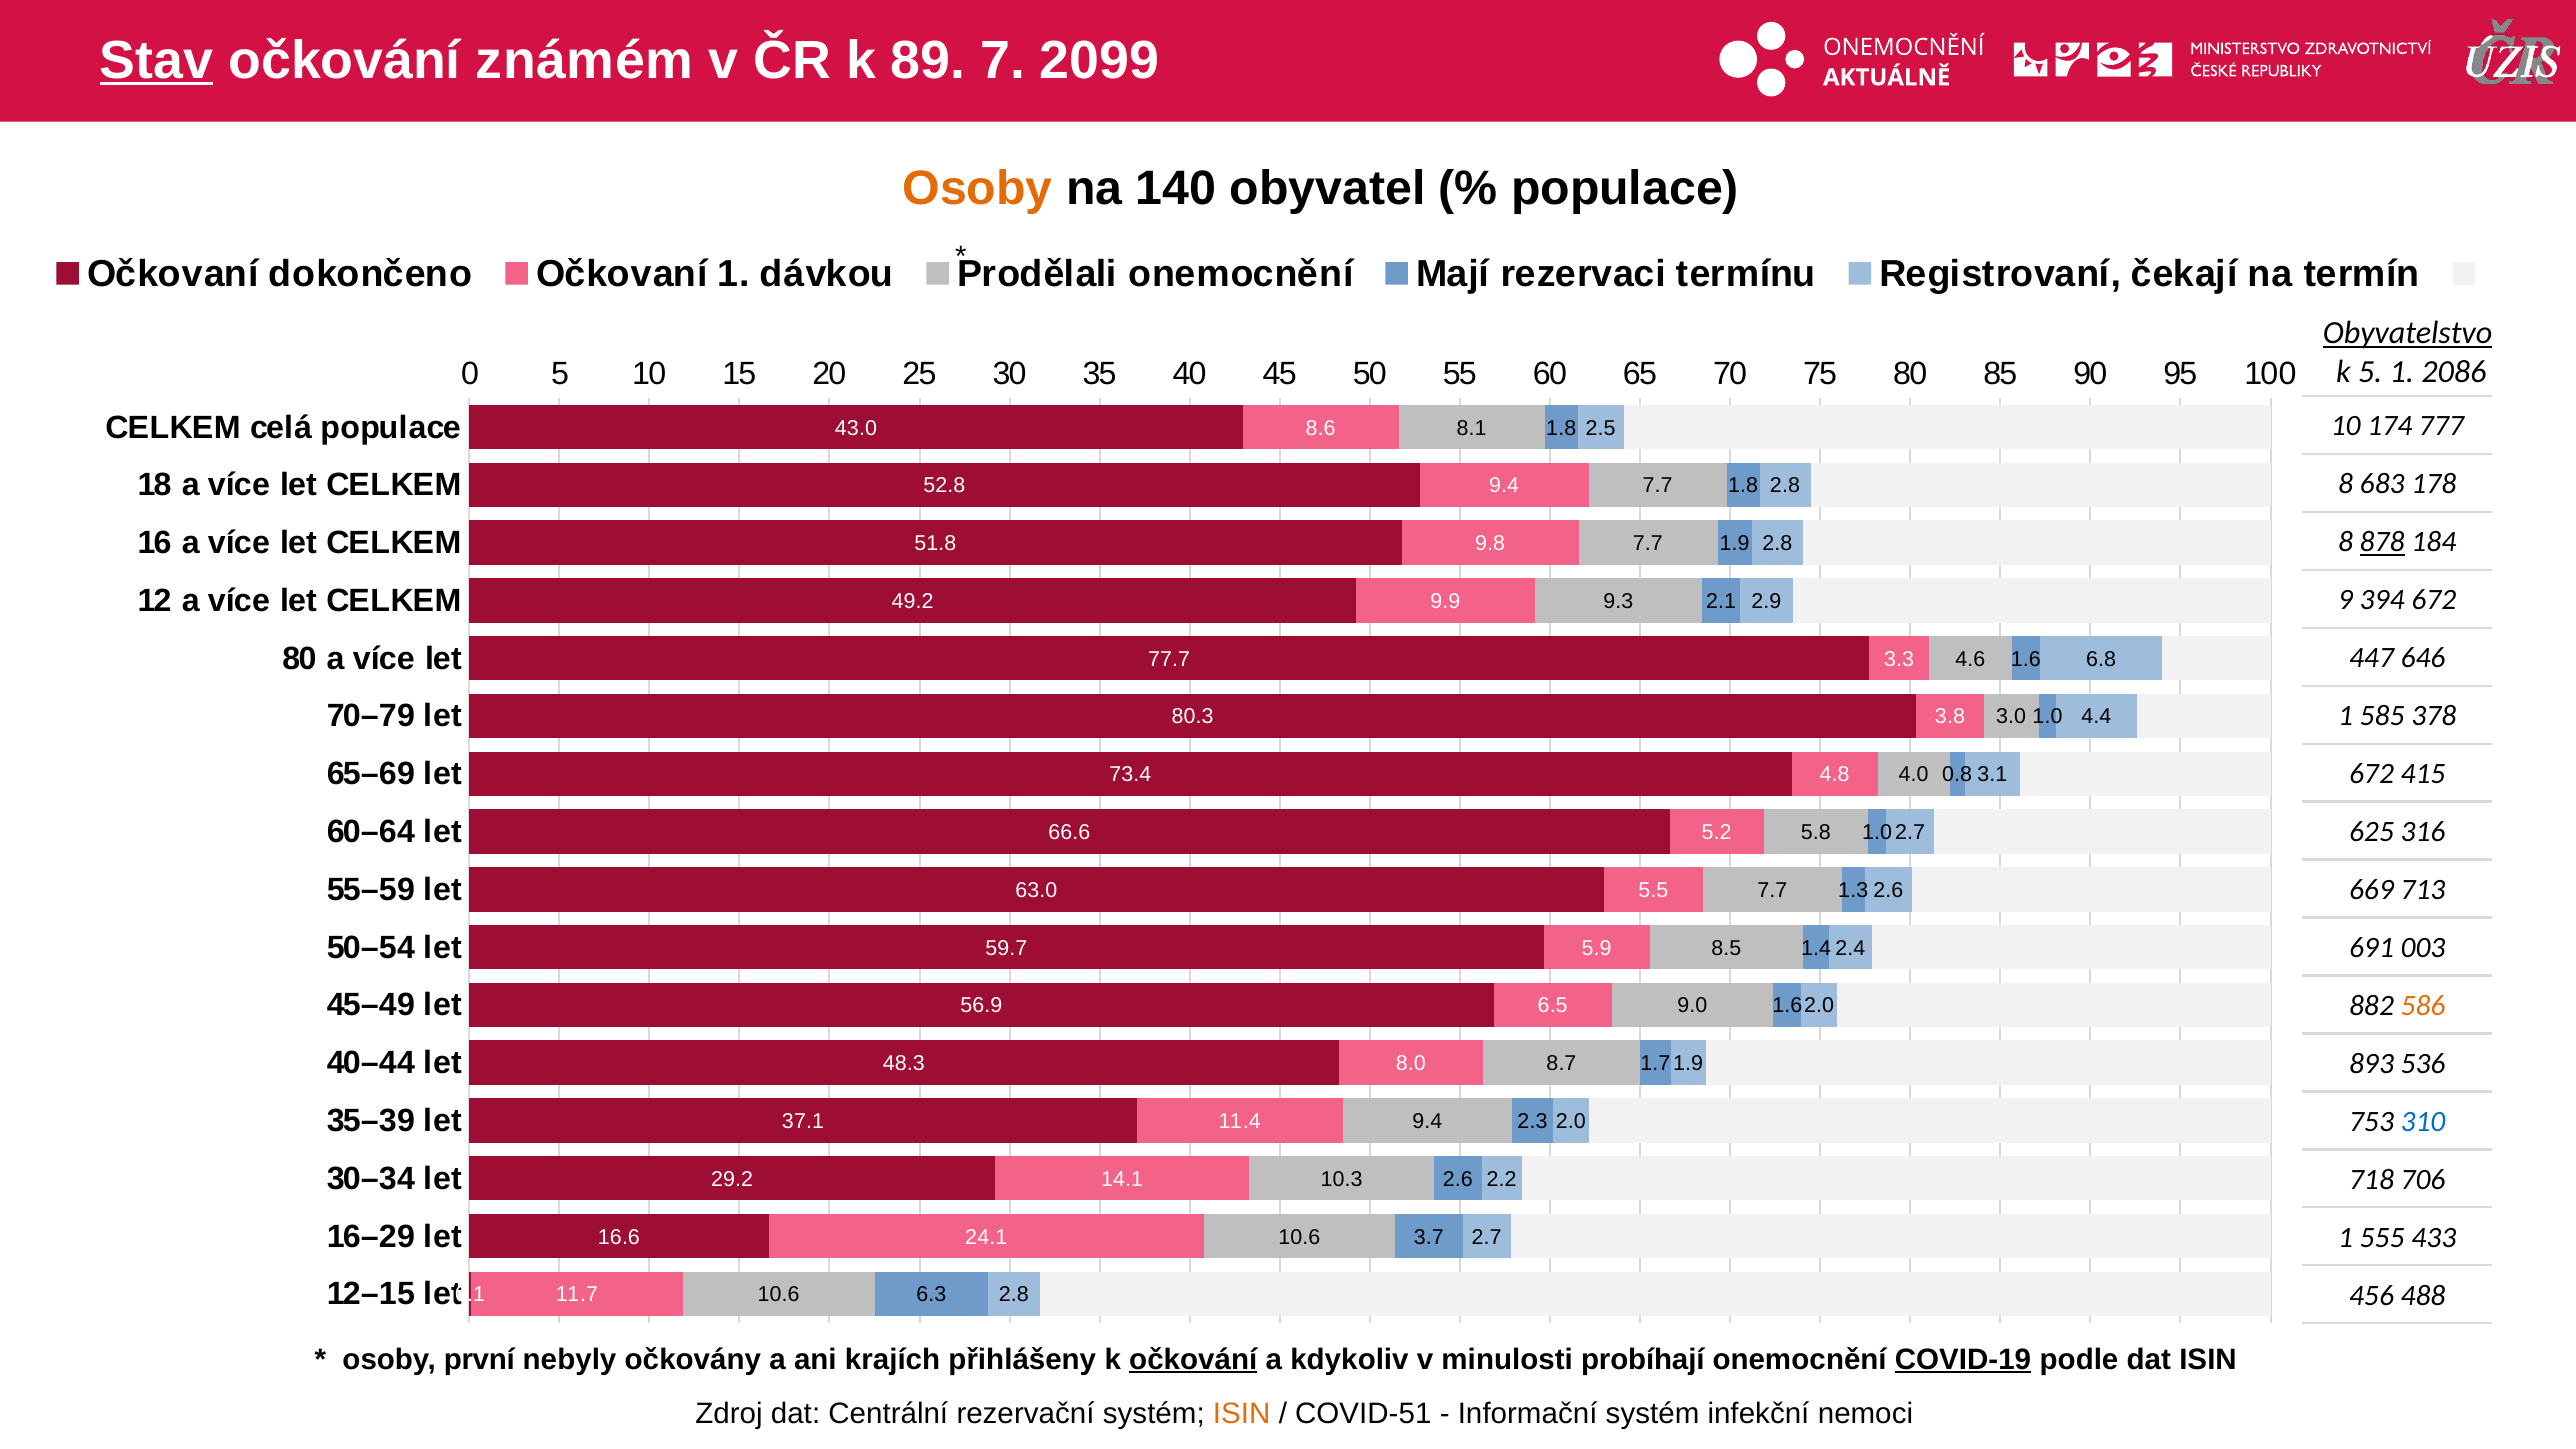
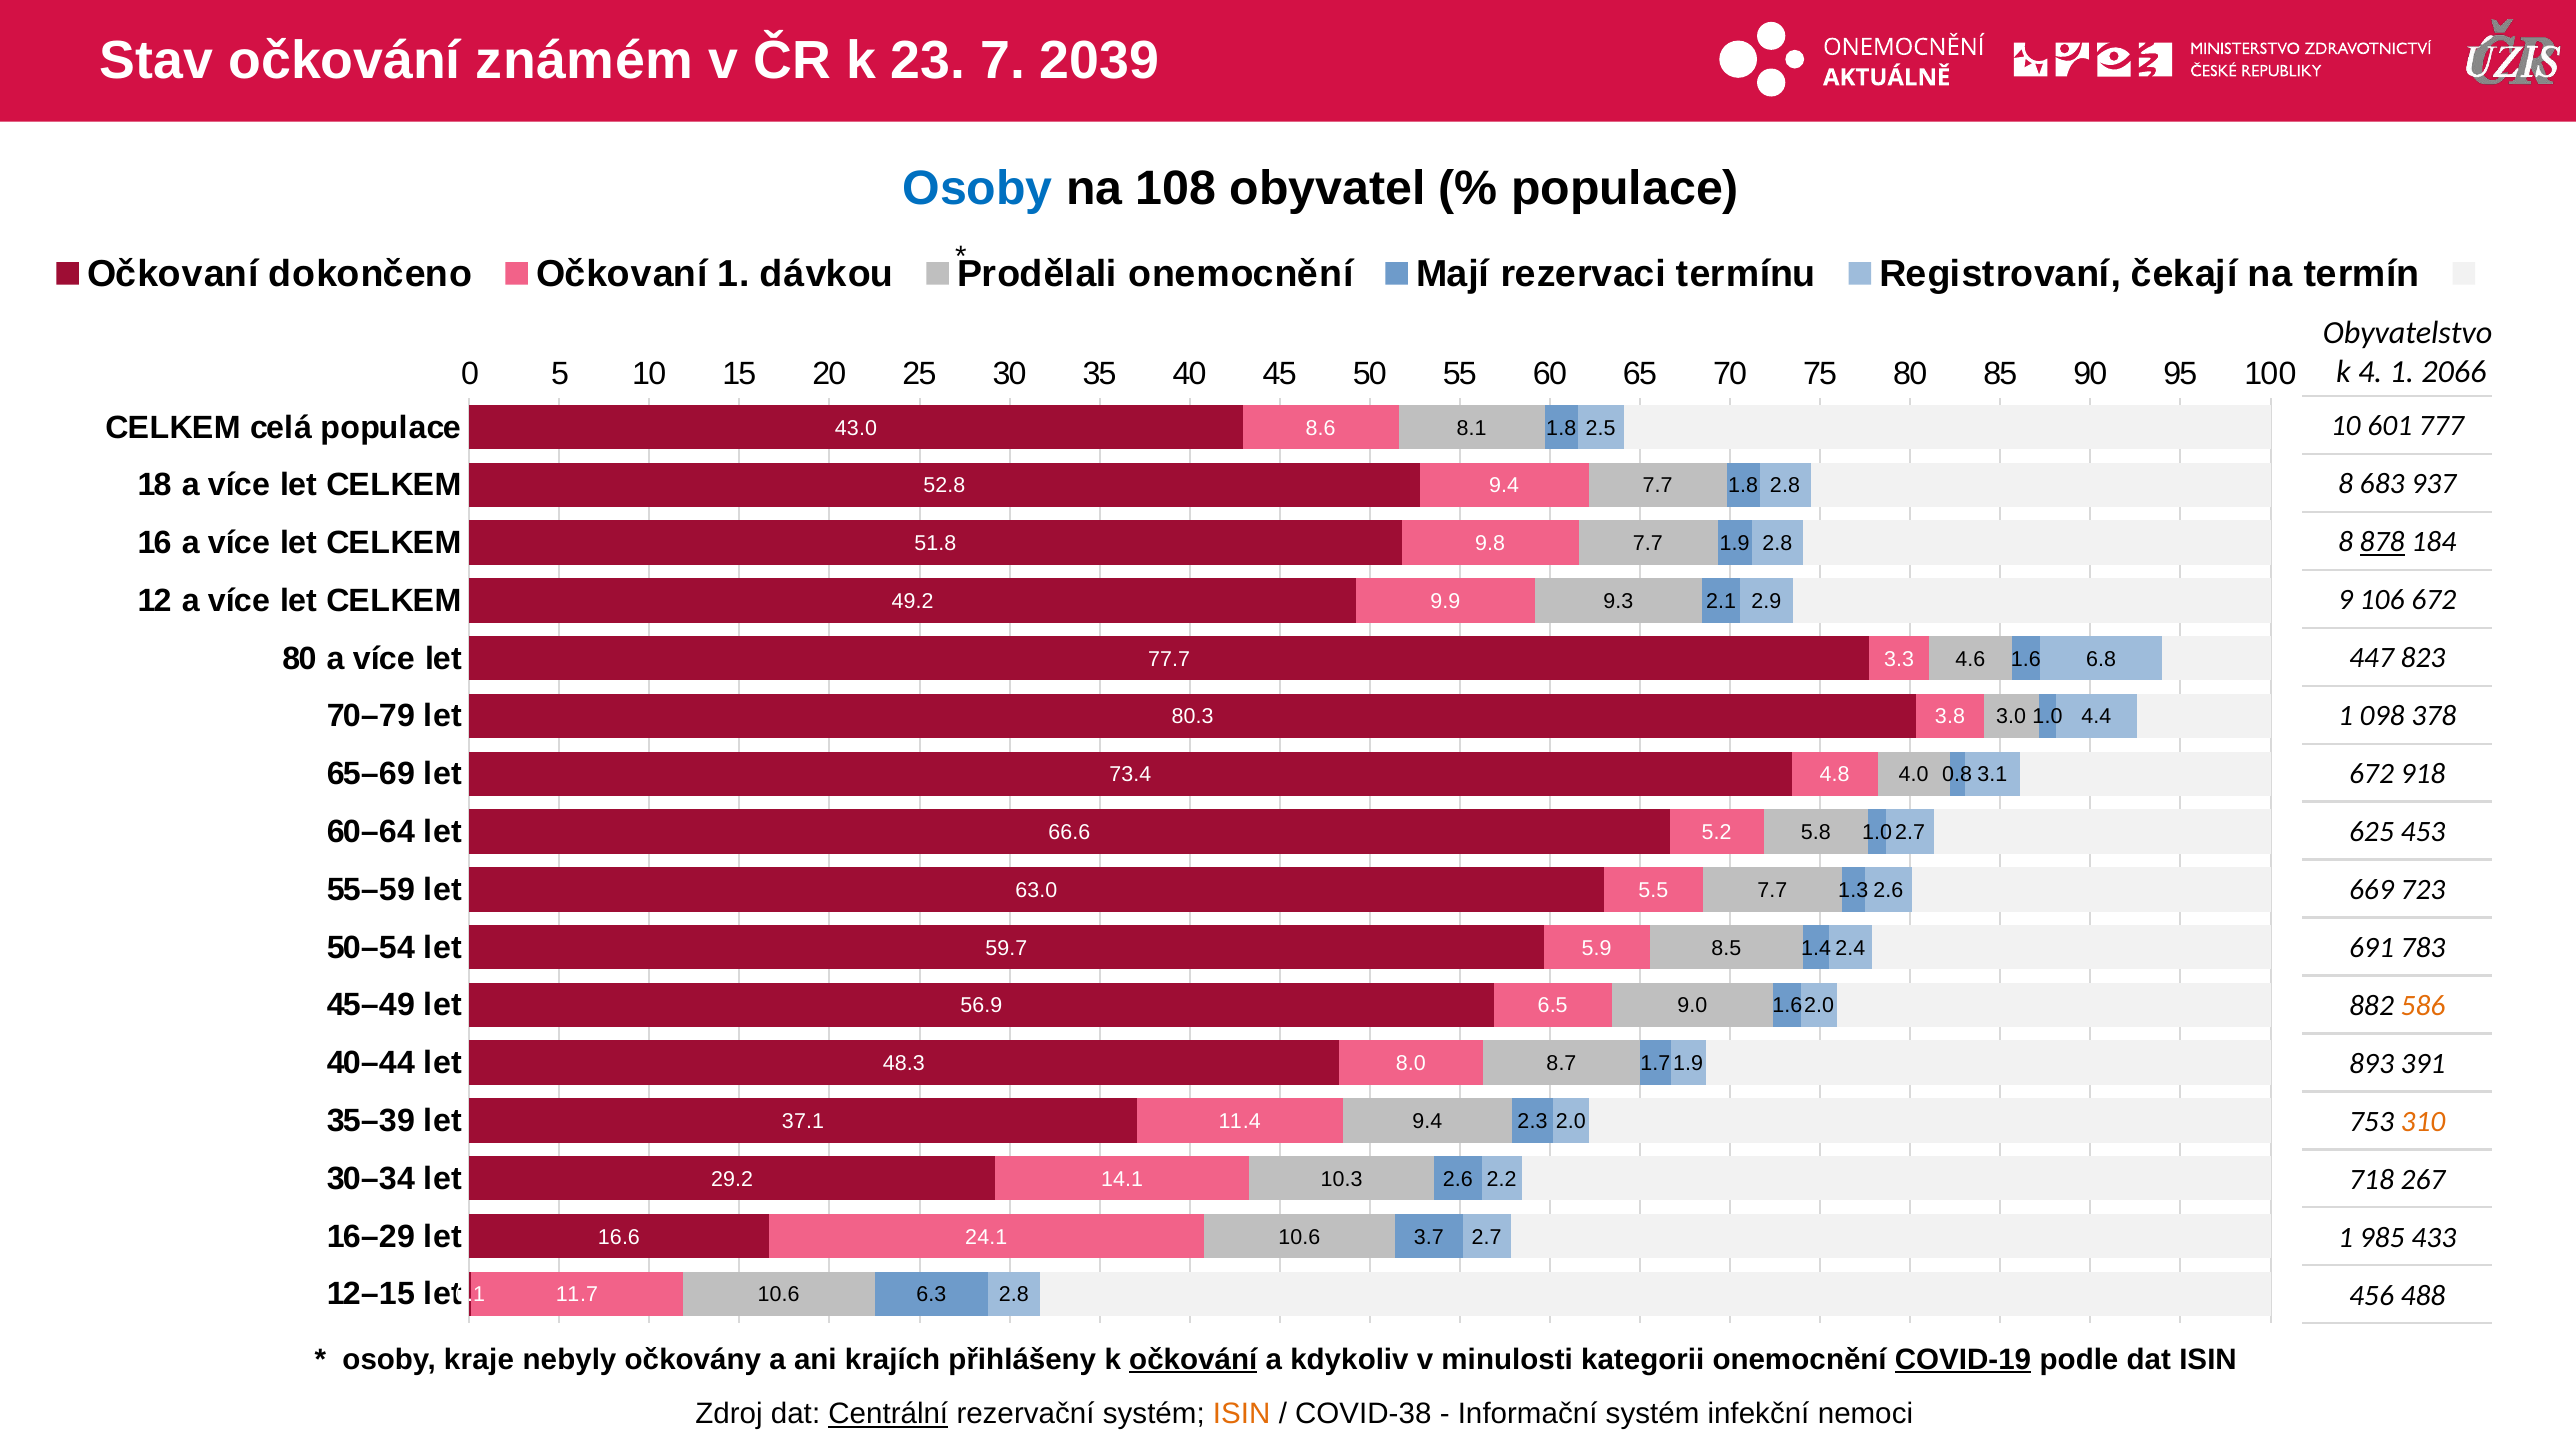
Stav underline: present -> none (157, 60)
89: 89 -> 23 (928, 60)
2099: 2099 -> 2039 (1100, 60)
Osoby colour: orange -> blue (978, 188)
140: 140 -> 108 (1176, 188)
Obyvatelstvo underline: present -> none (2408, 333)
k 5: 5 -> 4 (2370, 371)
2086: 2086 -> 2066 (2454, 371)
174: 174 -> 601 (2390, 426)
178: 178 -> 937 (2434, 484)
394: 394 -> 106 (2382, 600)
646: 646 -> 823 (2423, 658)
585: 585 -> 098 (2382, 716)
415: 415 -> 918 (2423, 774)
316: 316 -> 453 (2423, 832)
713: 713 -> 723 (2423, 890)
003: 003 -> 783 (2423, 948)
536: 536 -> 391 (2423, 1064)
310 colour: blue -> orange (2423, 1122)
706: 706 -> 267 (2423, 1180)
555: 555 -> 985 (2382, 1238)
první: první -> kraje (479, 1359)
probíhají: probíhají -> kategorii (1643, 1359)
Centrální underline: none -> present (888, 1414)
COVID-51: COVID-51 -> COVID-38 (1363, 1414)
